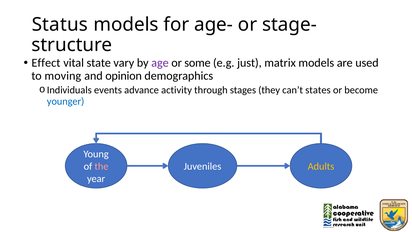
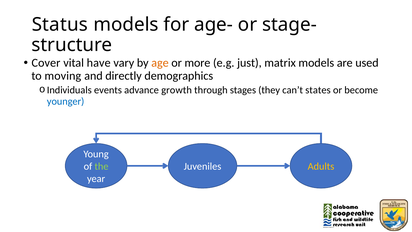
Effect: Effect -> Cover (46, 63)
state: state -> have (99, 63)
age colour: purple -> orange (160, 63)
some: some -> more (197, 63)
opinion: opinion -> directly (124, 76)
activity: activity -> growth (177, 90)
the colour: pink -> light green (102, 166)
